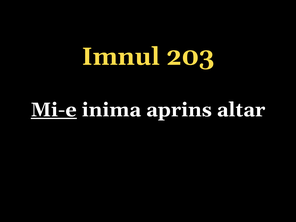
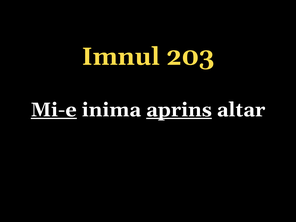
aprins underline: none -> present (179, 110)
